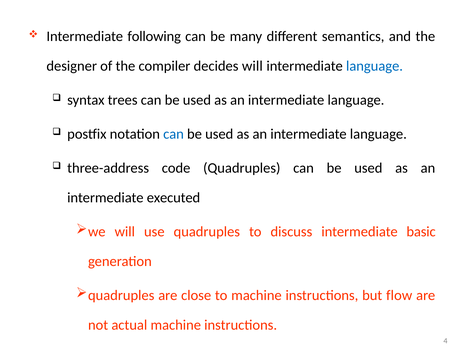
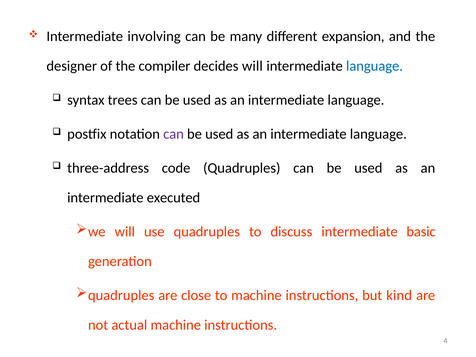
following: following -> involving (154, 36)
semantics: semantics -> expansion (353, 36)
can colour: blue -> purple (174, 134)
flow: flow -> kind (399, 295)
